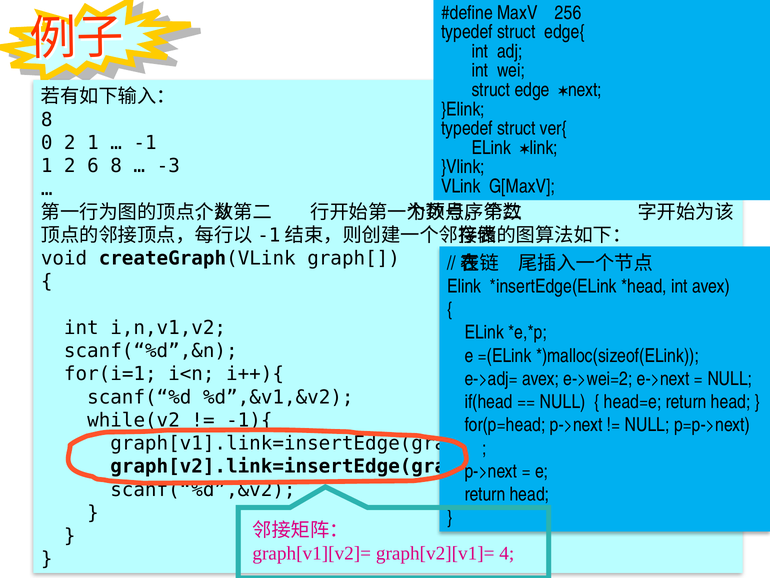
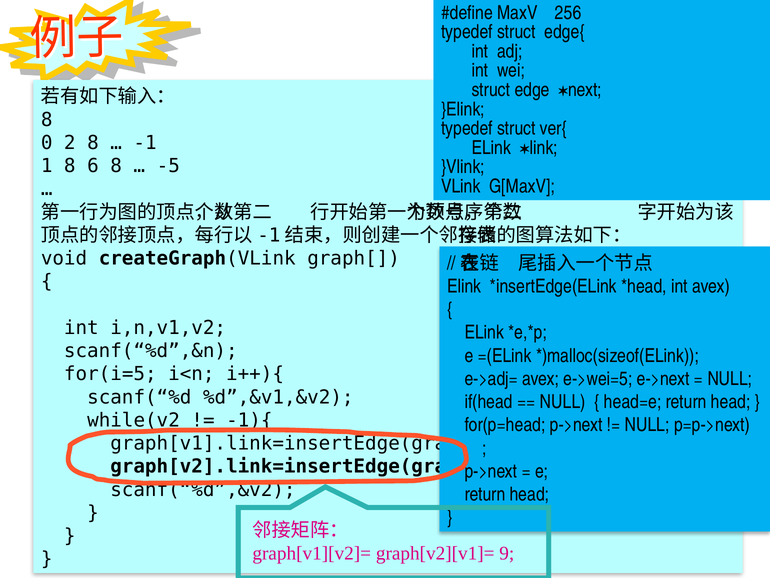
2 1: 1 -> 8 (93, 143)
1 2: 2 -> 8 (70, 166)
-3: -3 -> -5 (168, 166)
for(i=1: for(i=1 -> for(i=5 (110, 374)
e->wei=2: e->wei=2 -> e->wei=5 (598, 378)
4: 4 -> 9 (507, 553)
